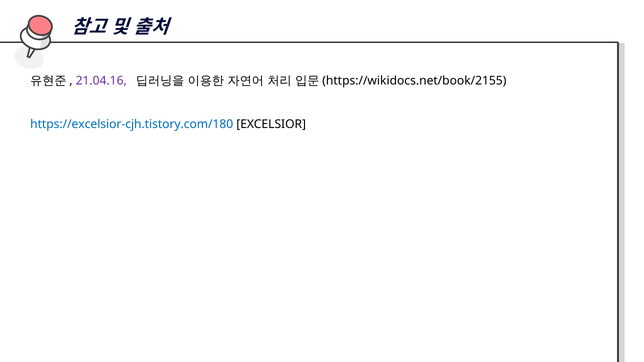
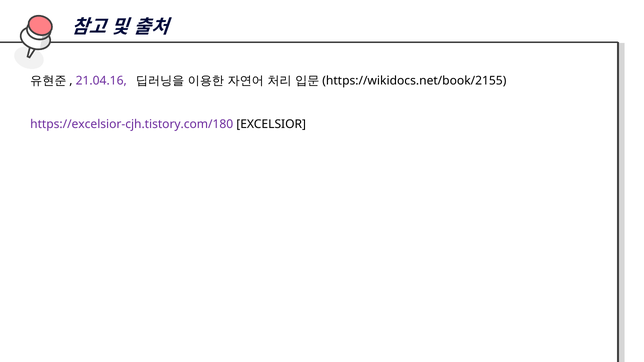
https://excelsior-cjh.tistory.com/180 colour: blue -> purple (132, 124)
